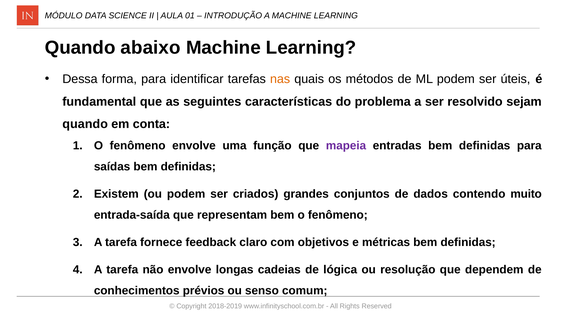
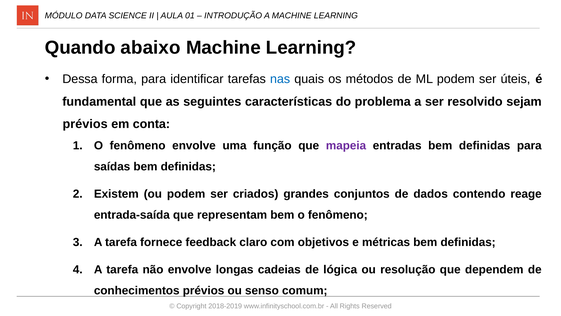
nas colour: orange -> blue (280, 79)
quando: quando -> prévios (85, 124)
muito: muito -> reage (526, 194)
